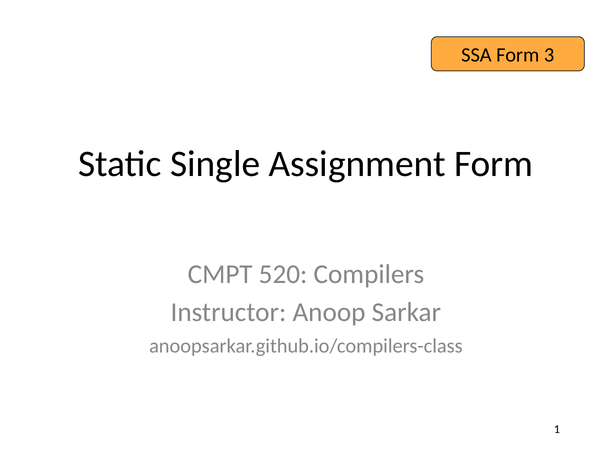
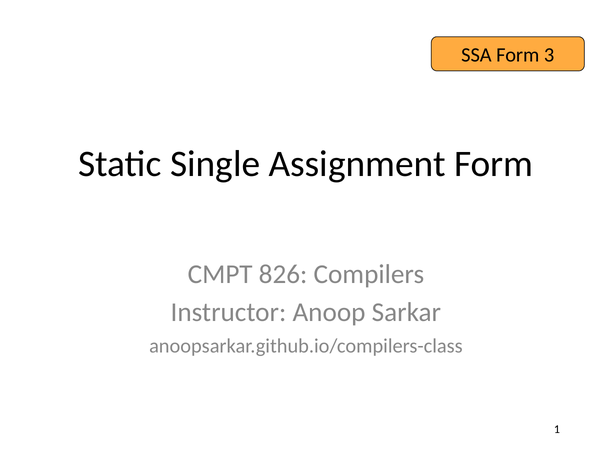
520: 520 -> 826 (283, 274)
